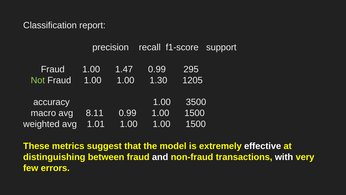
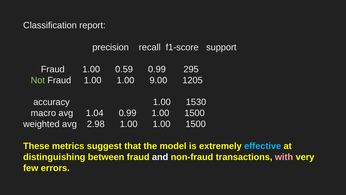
1.47: 1.47 -> 0.59 (124, 69)
1.30: 1.30 -> 9.00 (158, 80)
3500: 3500 -> 1530 (196, 102)
8.11: 8.11 -> 1.04 (95, 113)
1.01: 1.01 -> 2.98 (96, 124)
effective colour: white -> light blue (263, 146)
with colour: white -> pink (284, 157)
